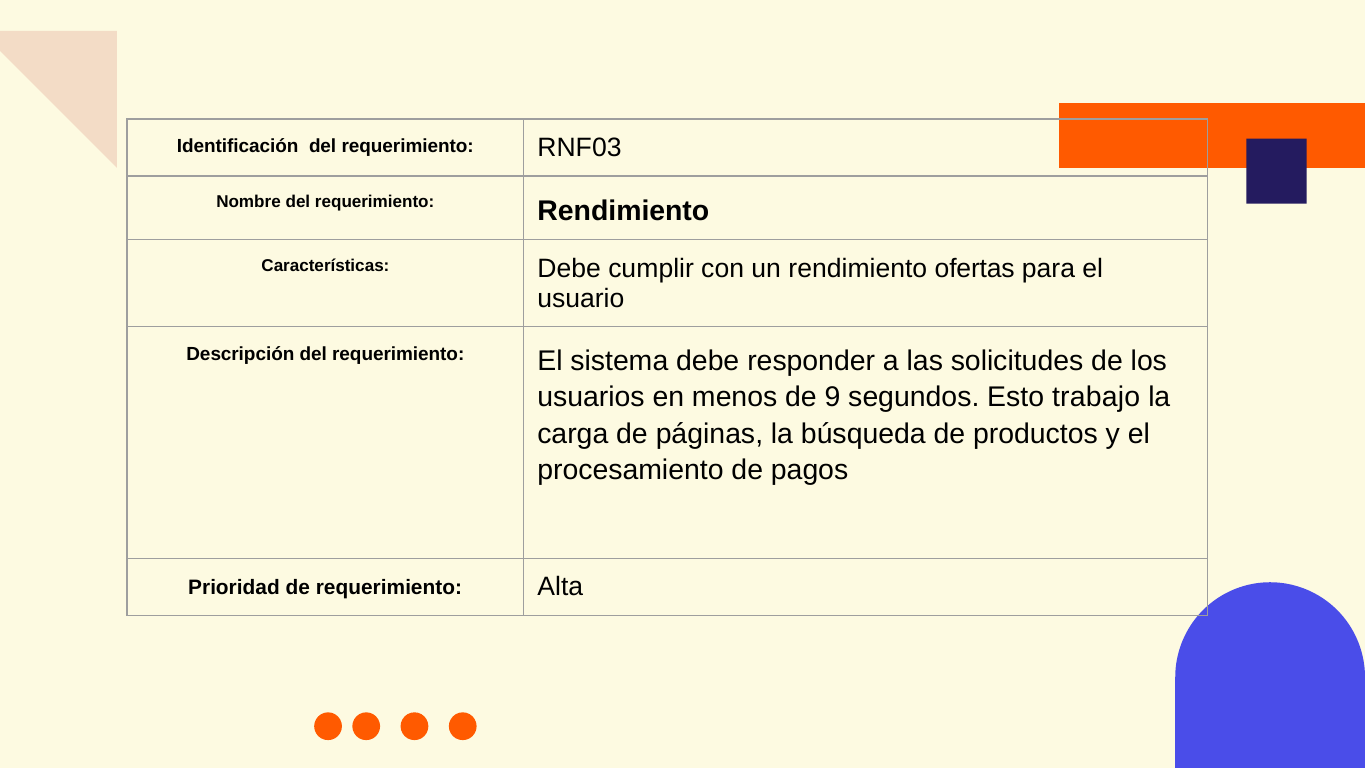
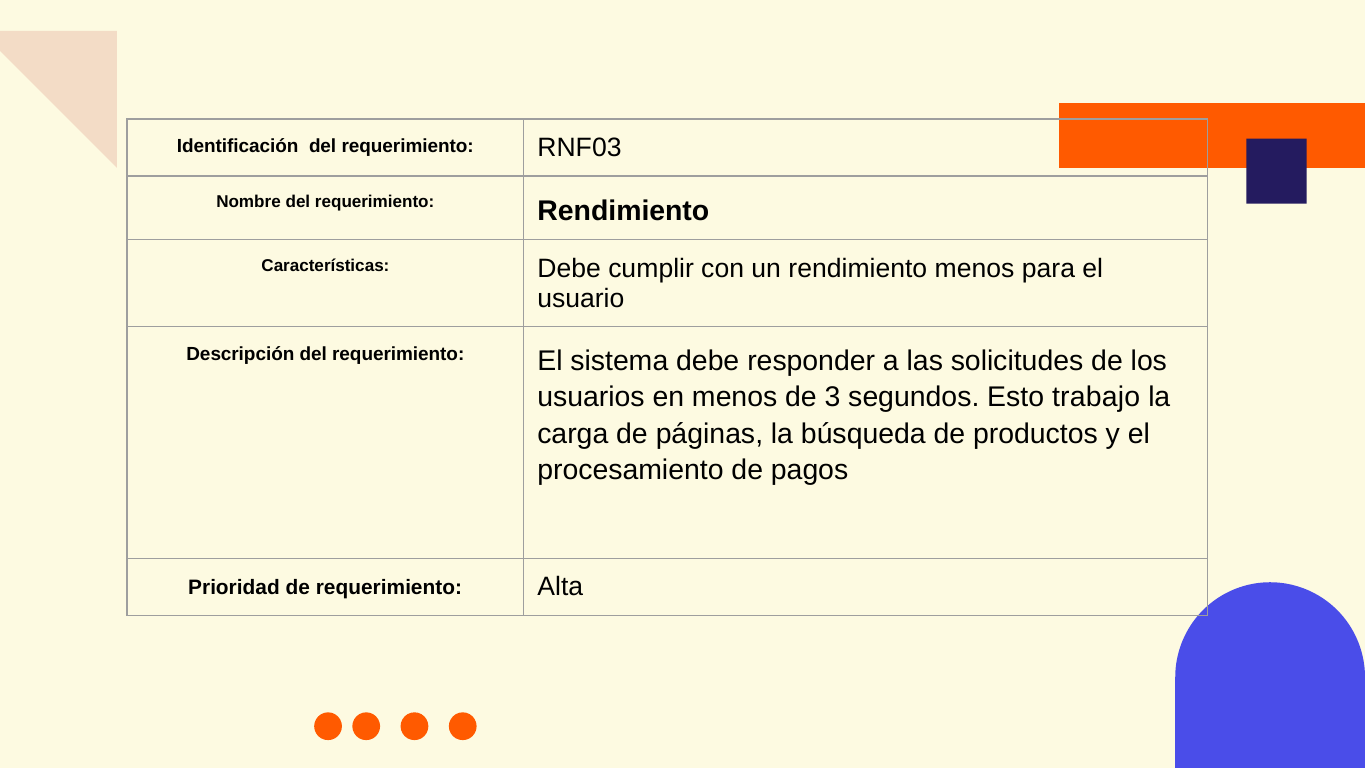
rendimiento ofertas: ofertas -> menos (975, 269)
9: 9 -> 3 (833, 397)
